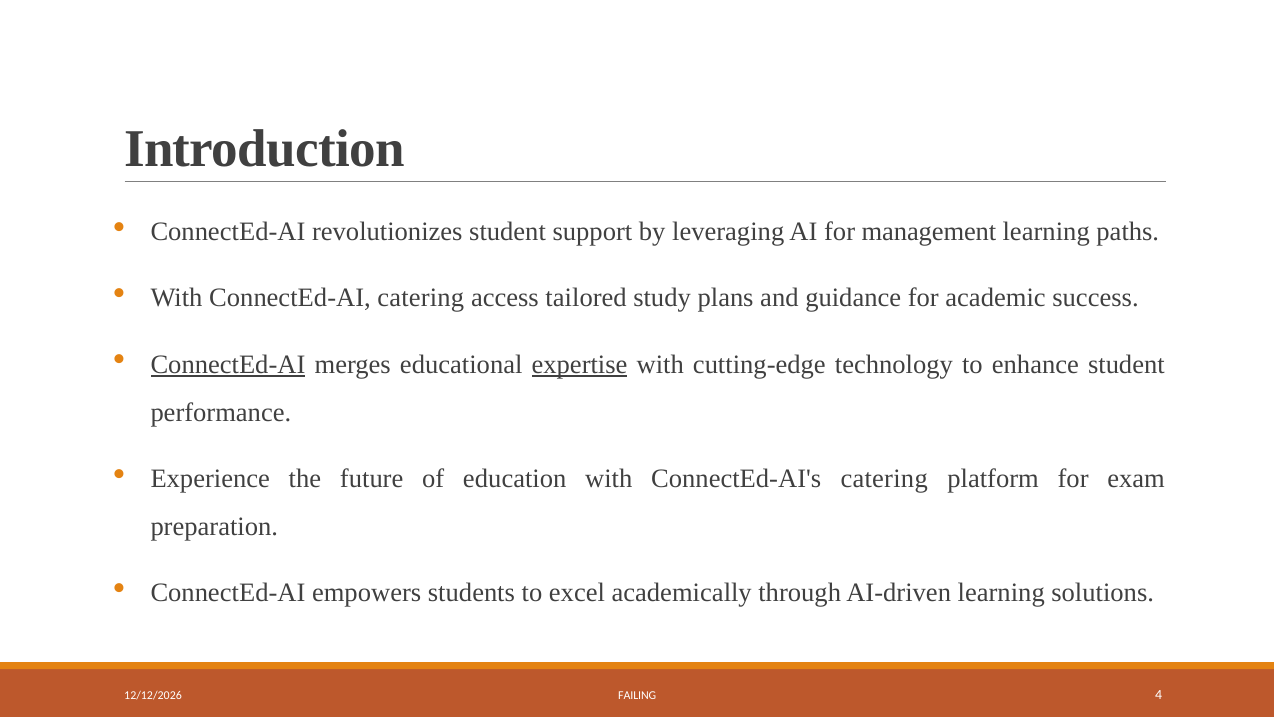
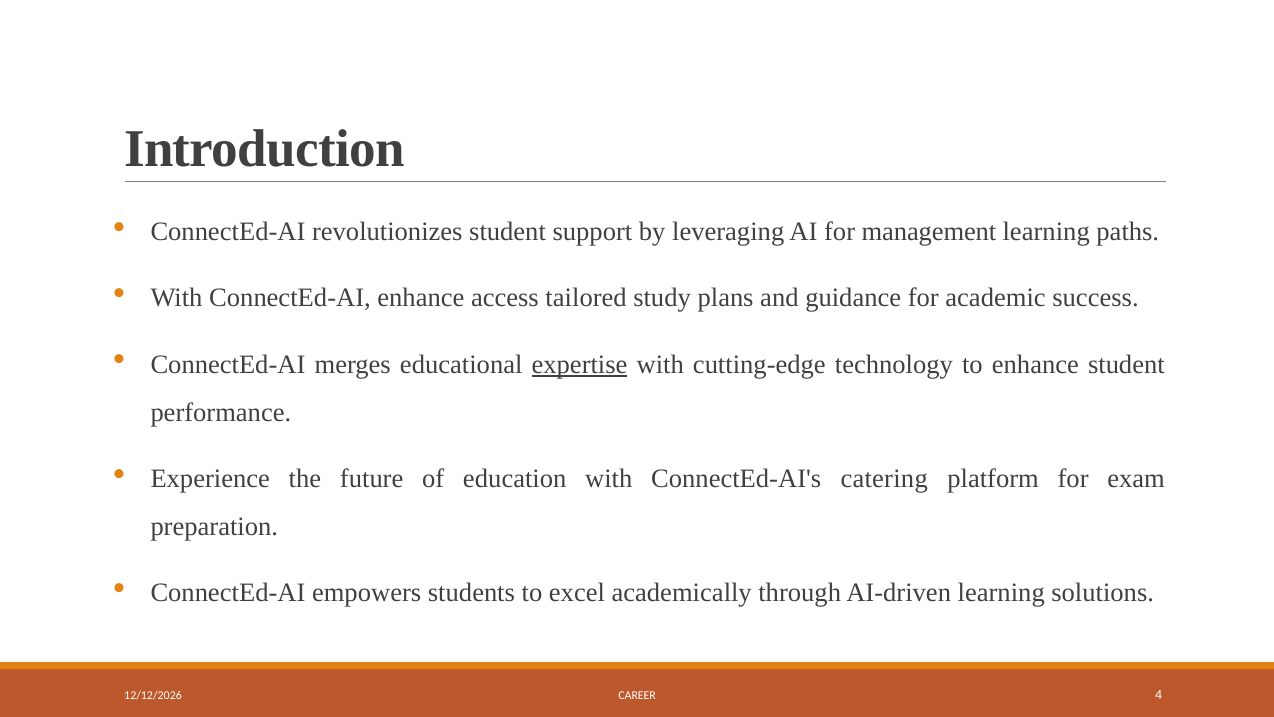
ConnectEd-AI catering: catering -> enhance (421, 298)
ConnectEd-AI underline: present -> none (228, 364)
FAILING: FAILING -> CAREER (637, 695)
